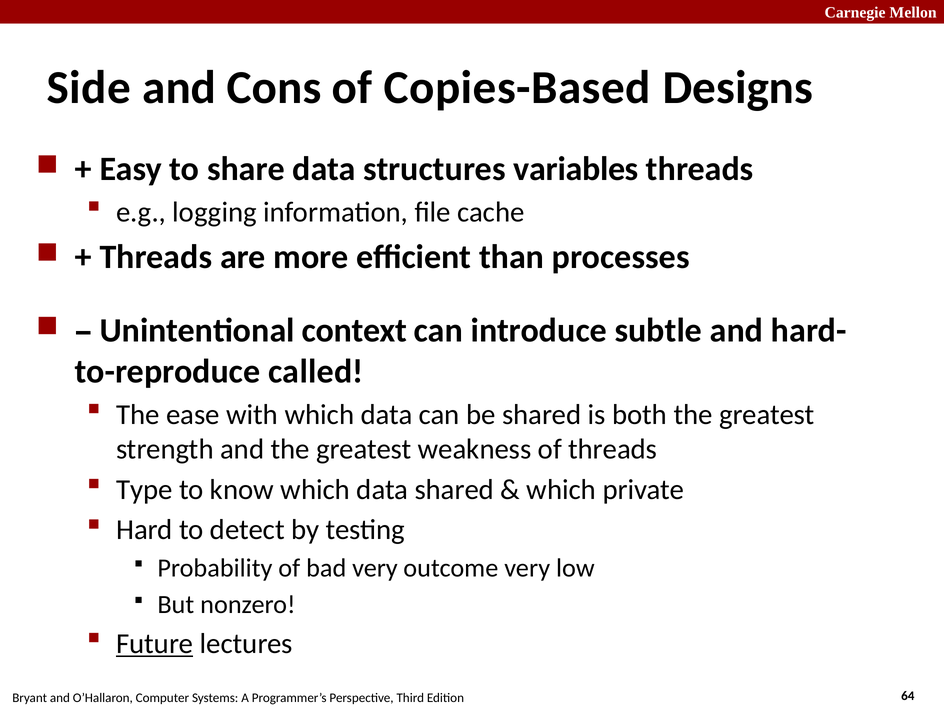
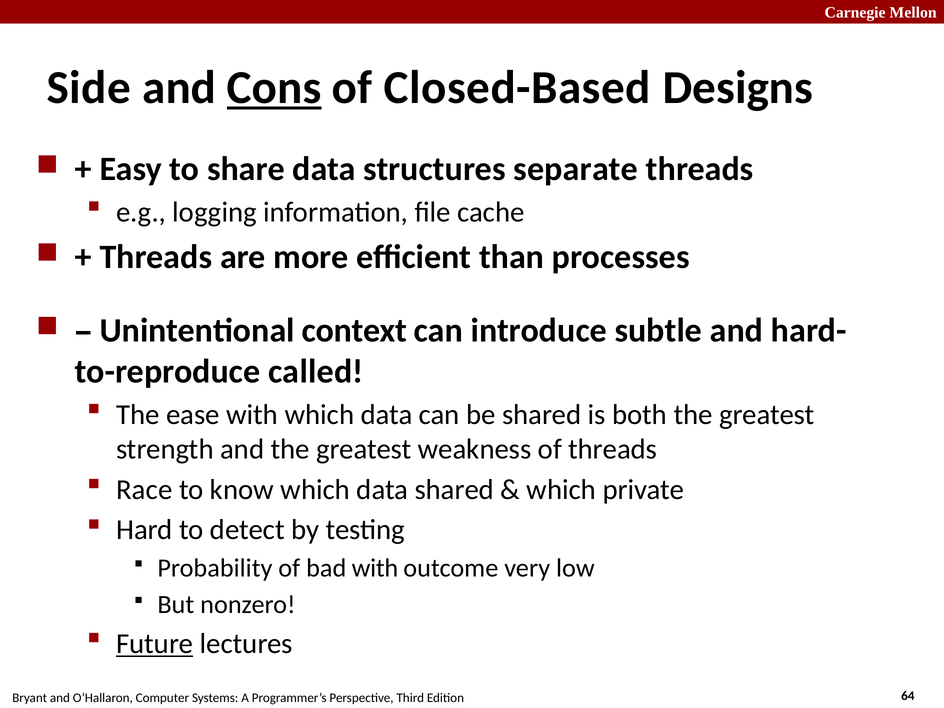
Cons underline: none -> present (274, 88)
Copies-Based: Copies-Based -> Closed-Based (517, 88)
variables: variables -> separate (576, 169)
Type: Type -> Race (144, 490)
bad very: very -> with (375, 568)
